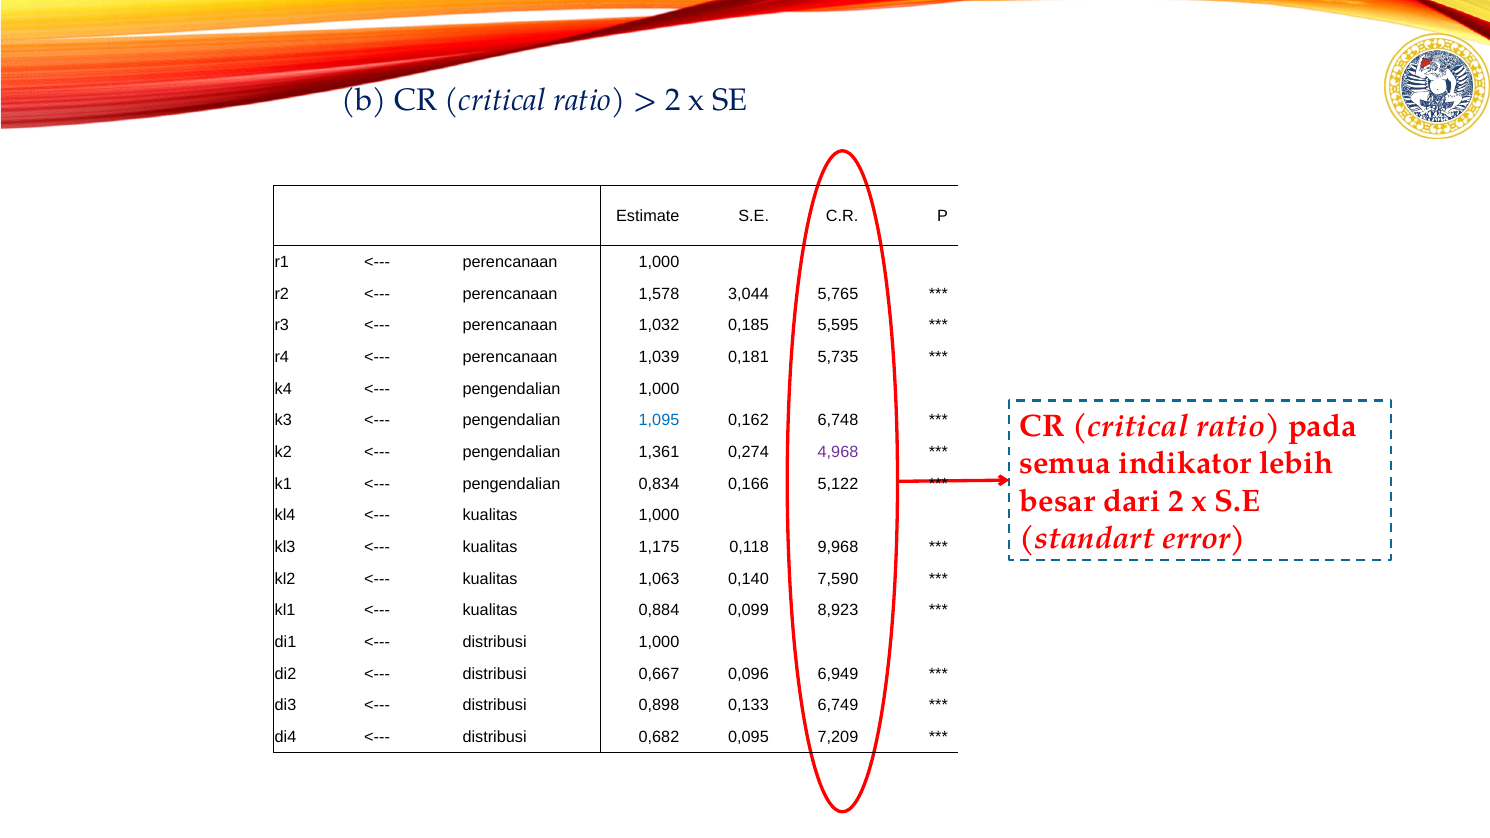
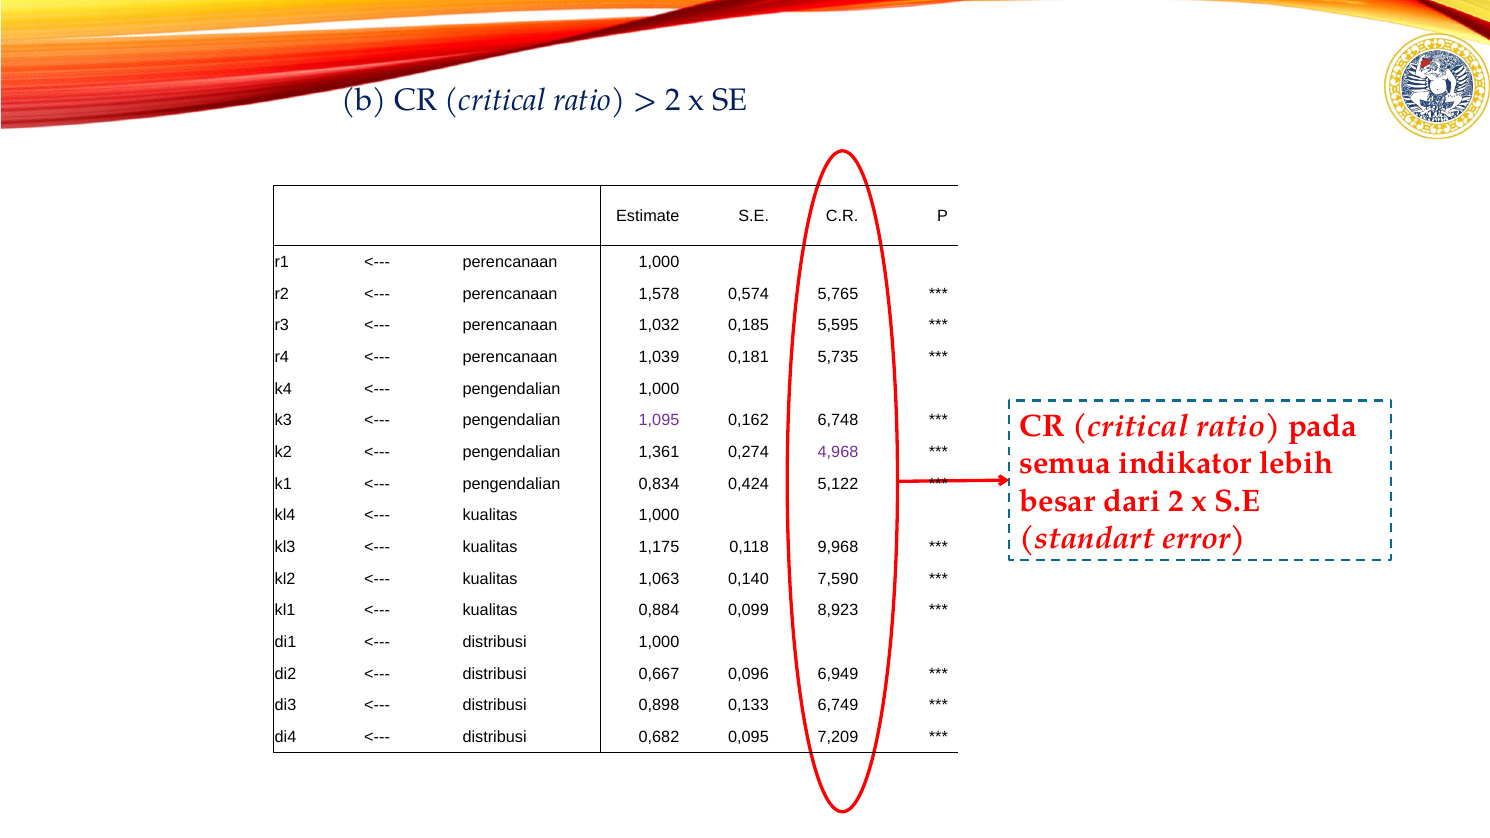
3,044: 3,044 -> 0,574 (749, 294)
1,095 colour: blue -> purple (659, 420)
0,166: 0,166 -> 0,424 (749, 484)
